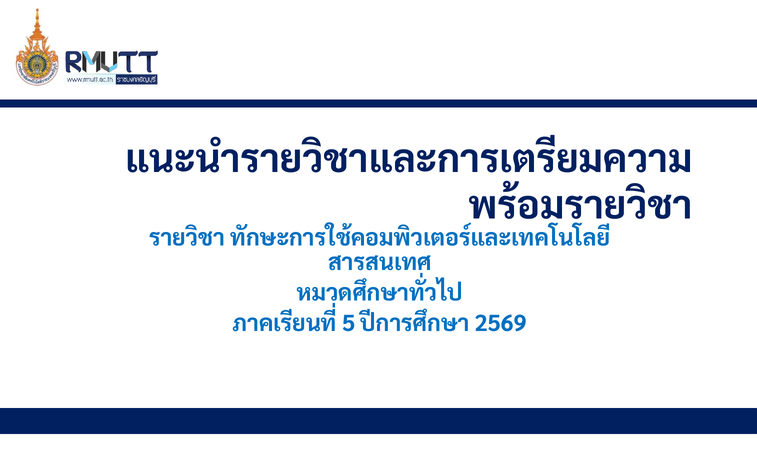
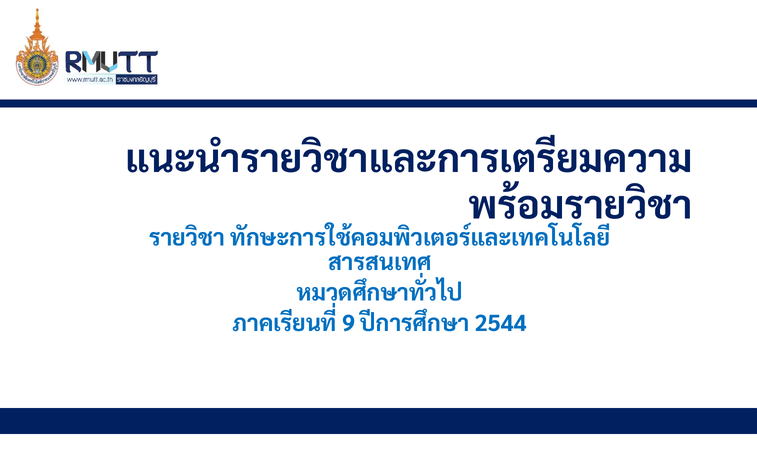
5: 5 -> 9 (349, 323)
2569: 2569 -> 2544 (501, 323)
